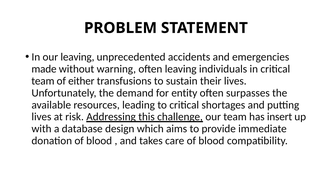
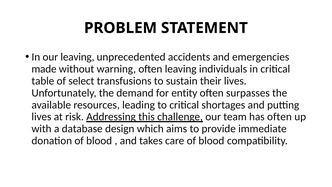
team: team -> table (43, 81)
either: either -> select (81, 81)
has insert: insert -> often (279, 117)
